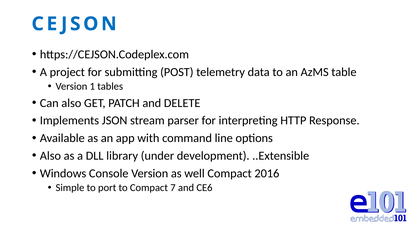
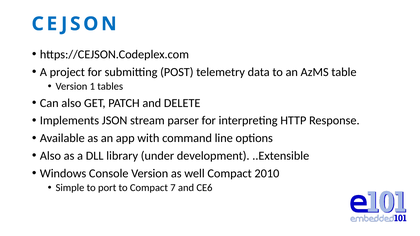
2016: 2016 -> 2010 (267, 173)
